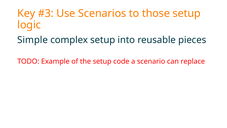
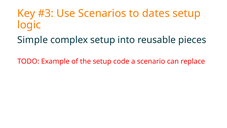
those: those -> dates (156, 13)
